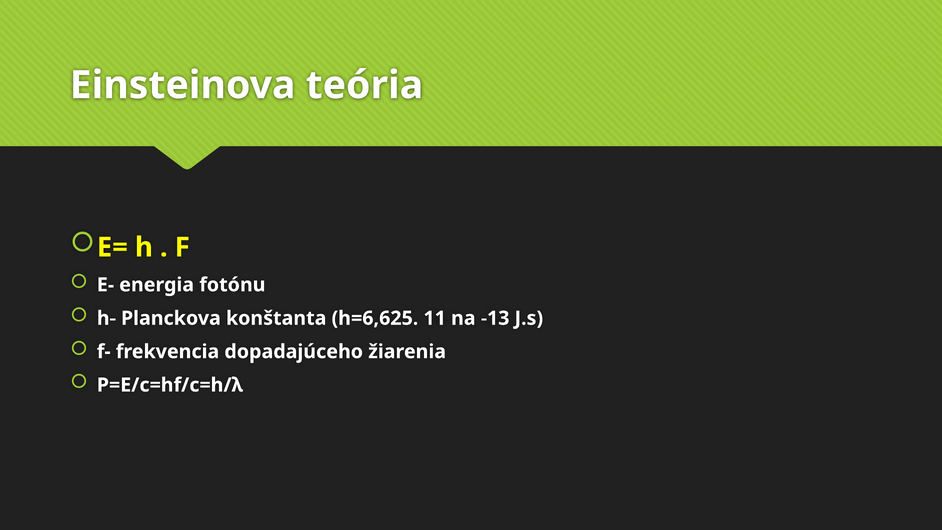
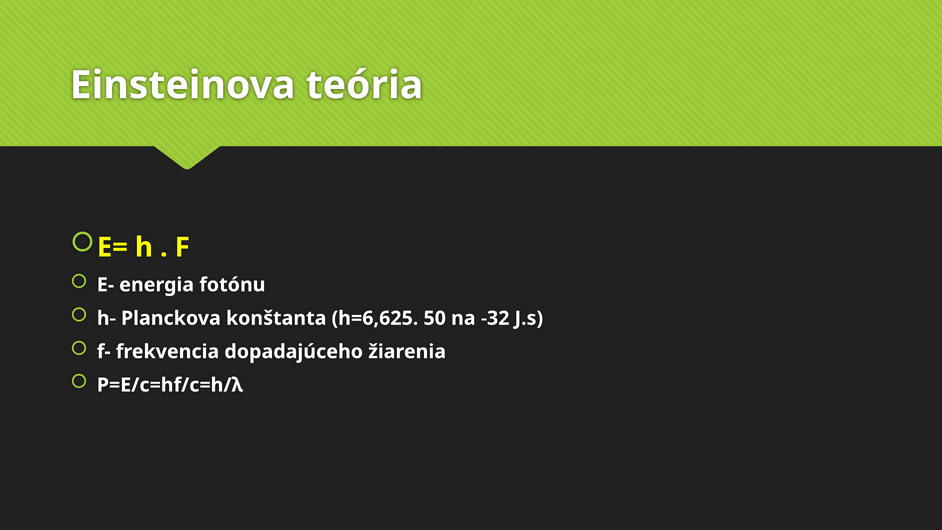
11: 11 -> 50 (435, 318)
-13: -13 -> -32 (495, 318)
